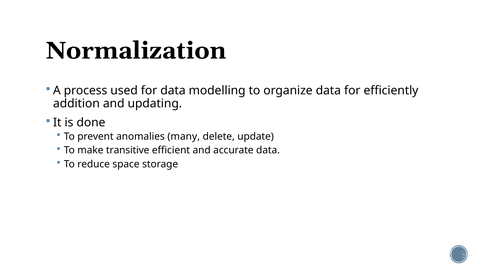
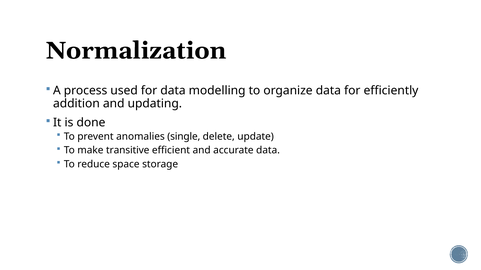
many: many -> single (184, 137)
